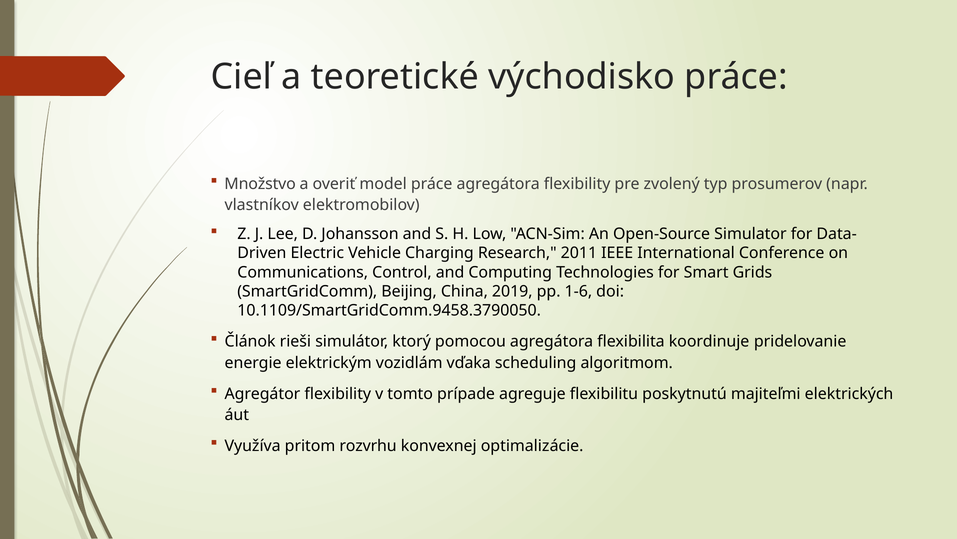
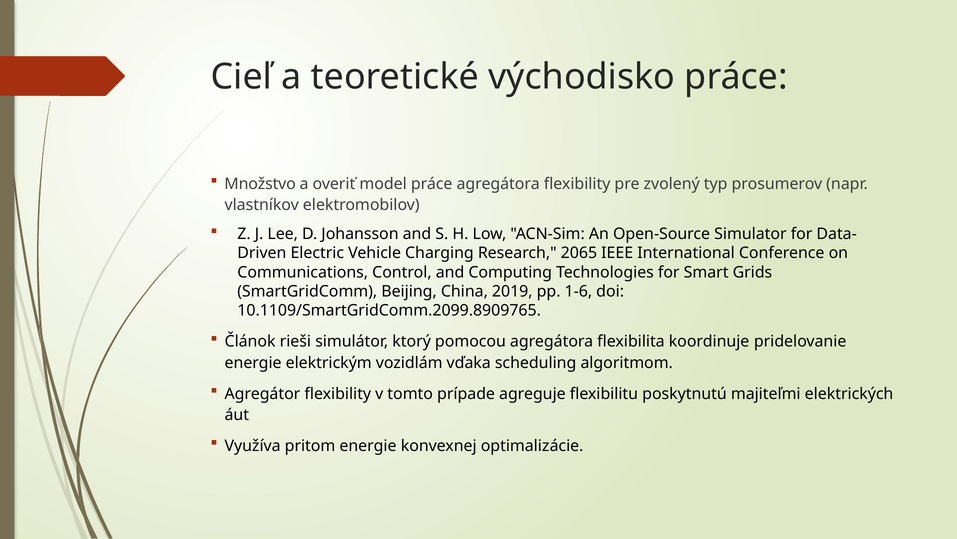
2011: 2011 -> 2065 (579, 253)
10.1109/SmartGridComm.9458.3790050: 10.1109/SmartGridComm.9458.3790050 -> 10.1109/SmartGridComm.2099.8909765 (389, 310)
pritom rozvrhu: rozvrhu -> energie (368, 445)
